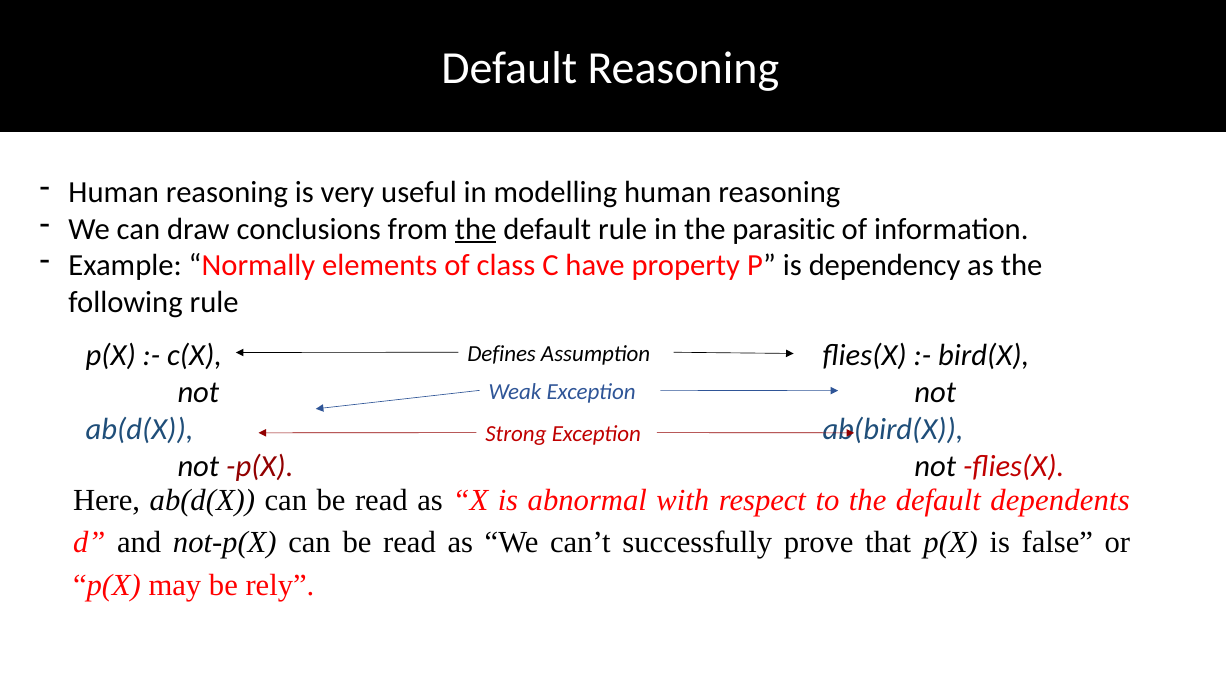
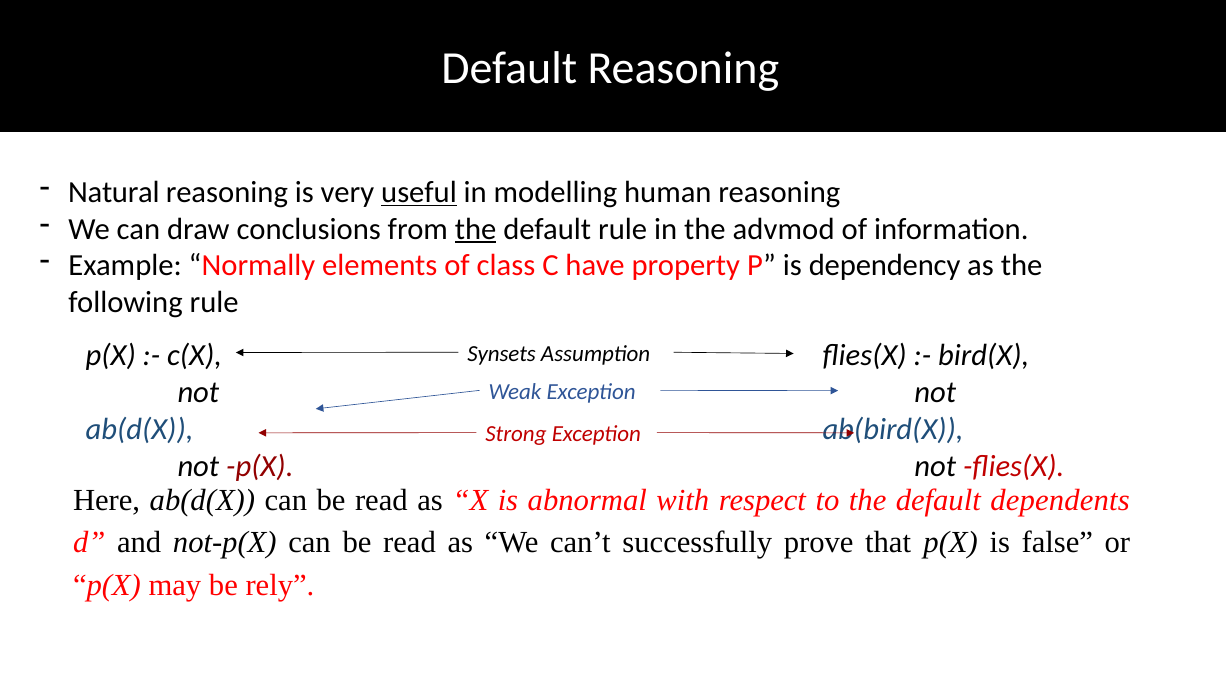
Human: Human -> Natural (114, 192)
useful underline: none -> present (419, 192)
parasitic: parasitic -> advmod (784, 229)
Defines: Defines -> Synsets (502, 354)
